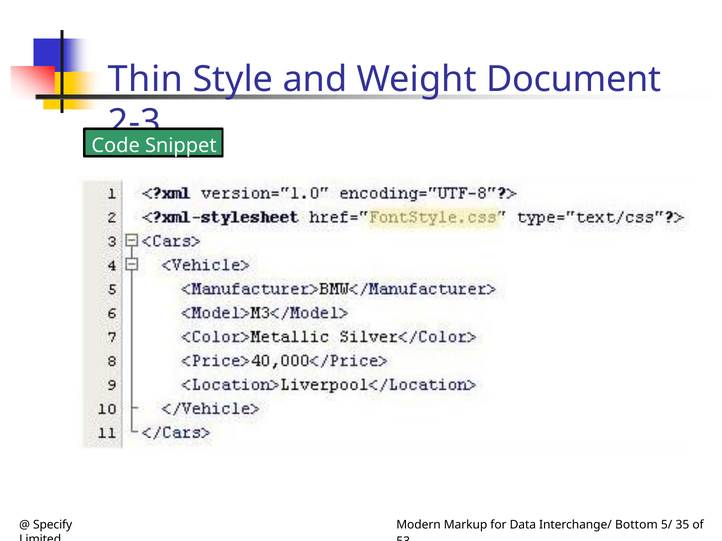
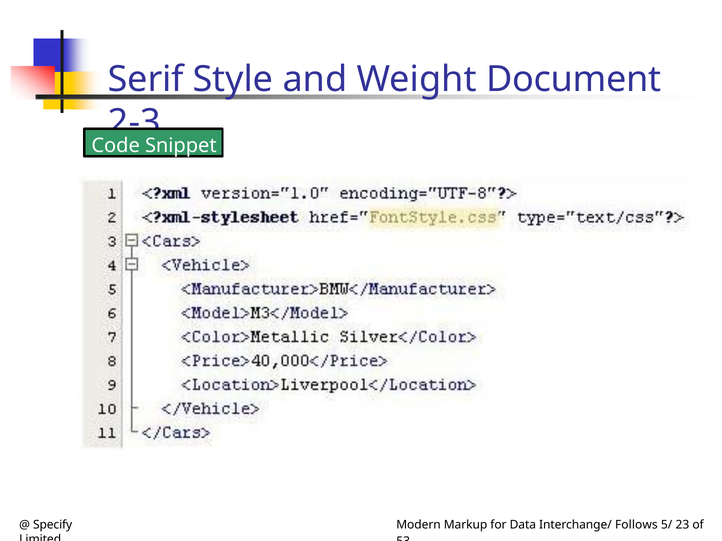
Thin: Thin -> Serif (146, 79)
Bottom: Bottom -> Follows (636, 525)
35: 35 -> 23 (682, 525)
